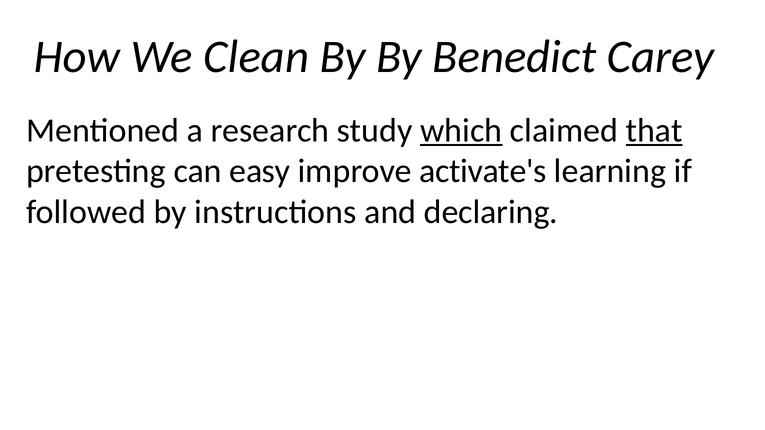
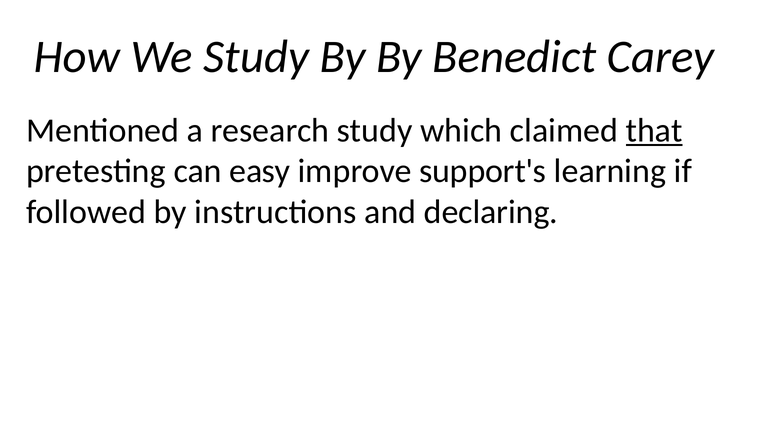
We Clean: Clean -> Study (256, 57)
which underline: present -> none (461, 130)
activate's: activate's -> support's (483, 171)
